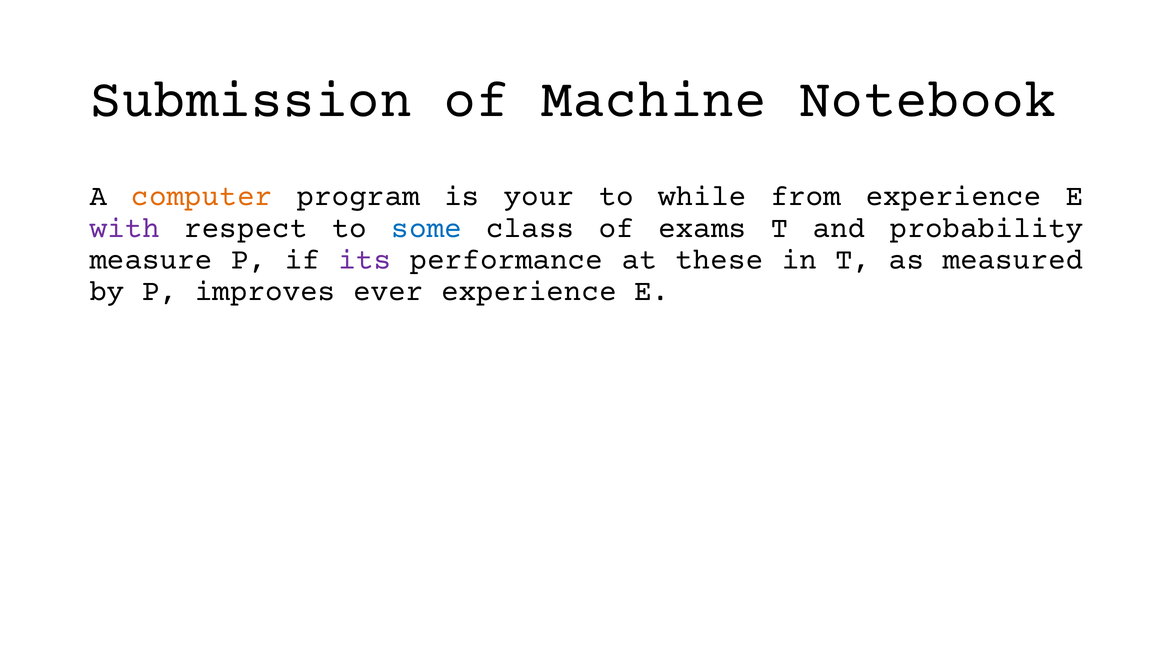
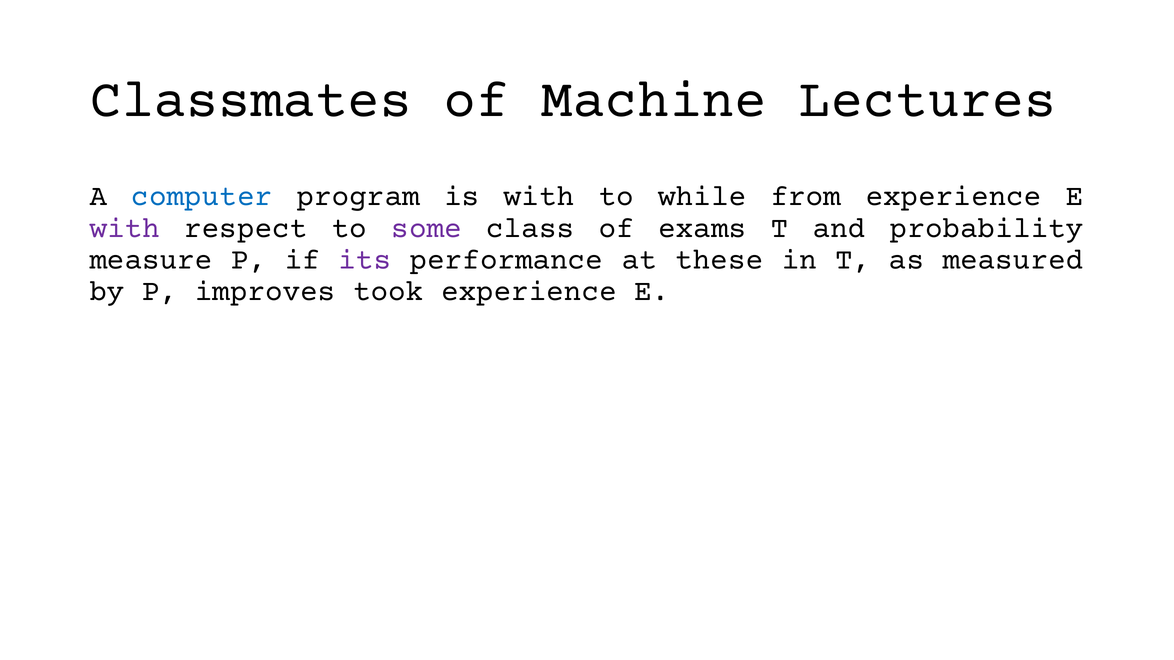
Submission: Submission -> Classmates (251, 99)
Notebook: Notebook -> Lectures (928, 99)
computer colour: orange -> blue (202, 196)
is your: your -> with (539, 196)
some colour: blue -> purple (427, 228)
ever: ever -> took (388, 291)
